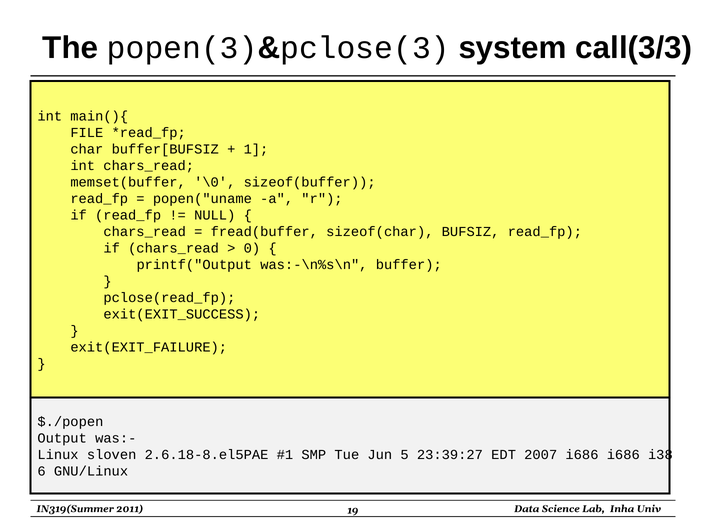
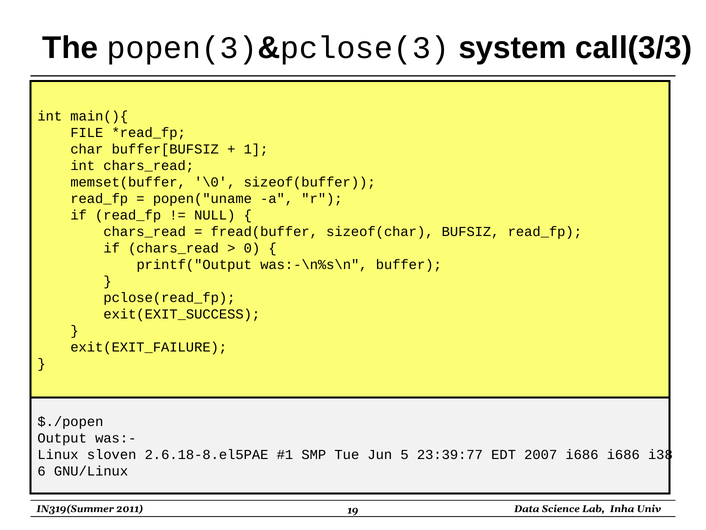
23:39:27: 23:39:27 -> 23:39:77 (450, 454)
